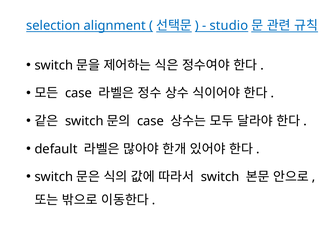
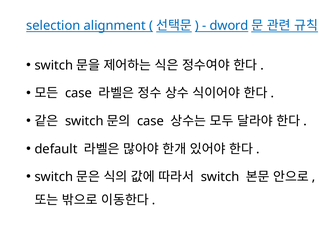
studio: studio -> dword (229, 26)
